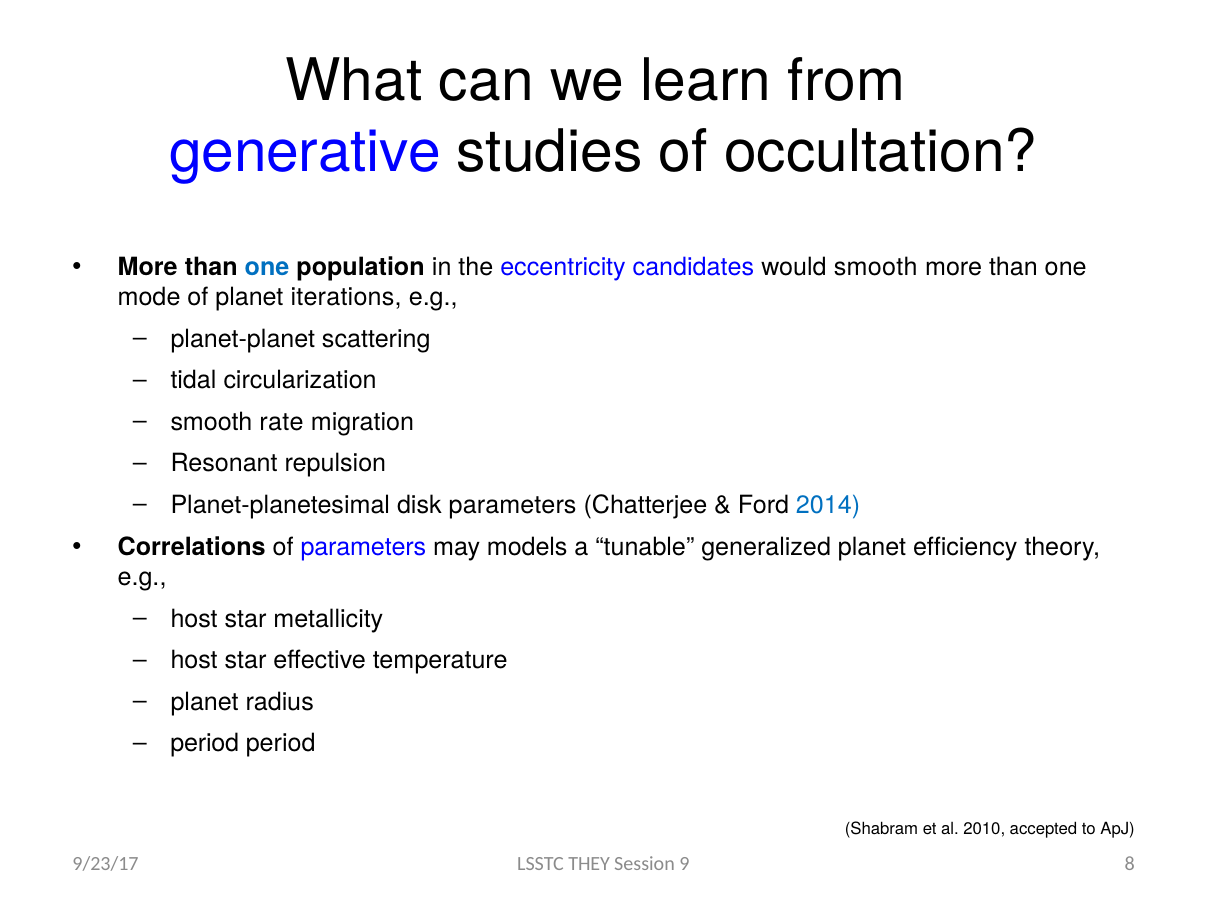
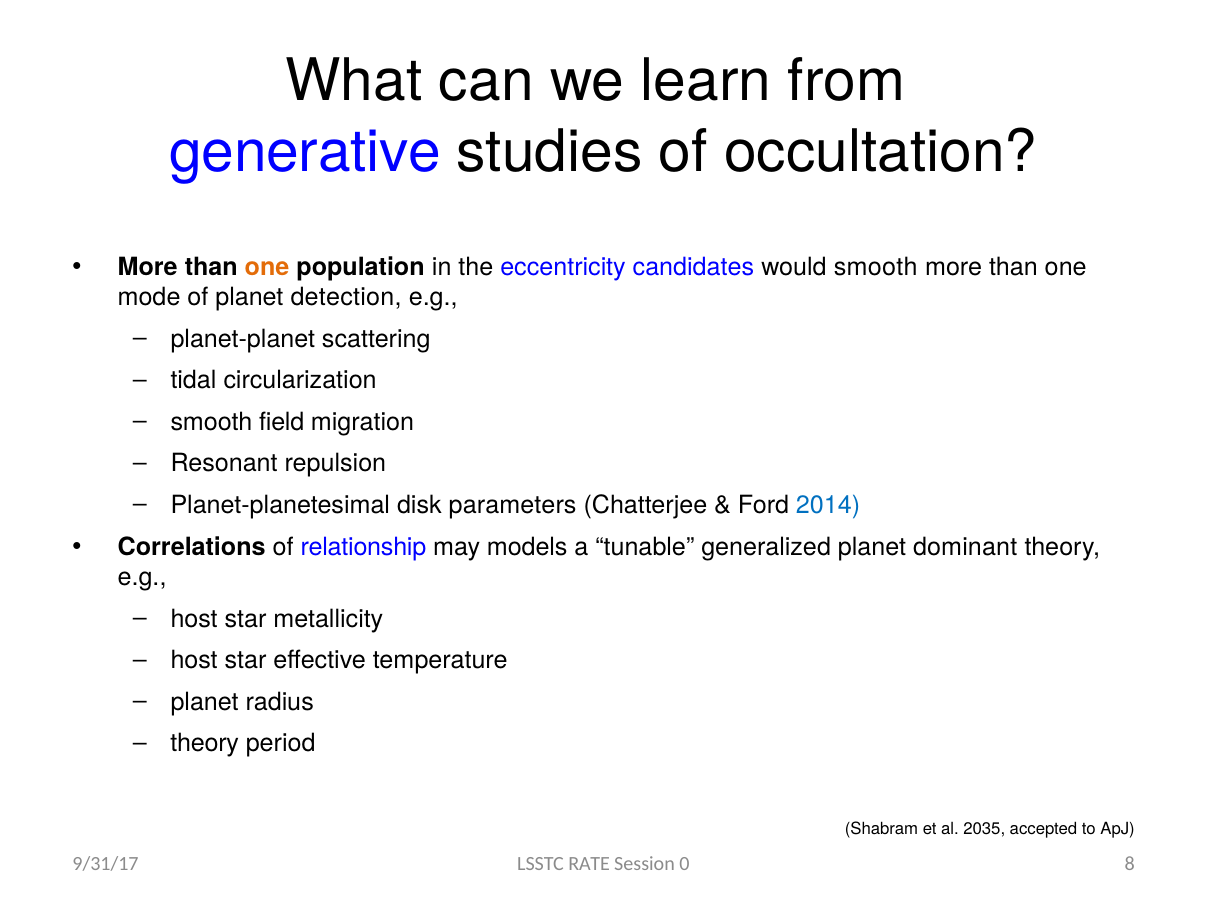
one colour: blue -> orange (267, 267)
iterations: iterations -> detection (346, 297)
rate: rate -> field (282, 422)
of parameters: parameters -> relationship (363, 547)
efficiency: efficiency -> dominant (965, 547)
period: period -> theory (205, 744)
2010: 2010 -> 2035 (984, 830)
THEY: THEY -> RATE (589, 864)
9: 9 -> 0 (685, 864)
9/23/17: 9/23/17 -> 9/31/17 (106, 864)
